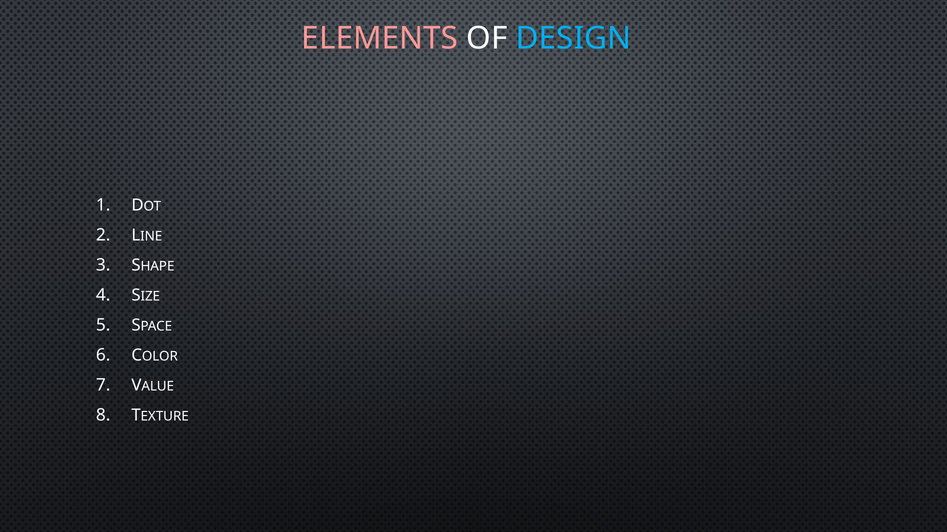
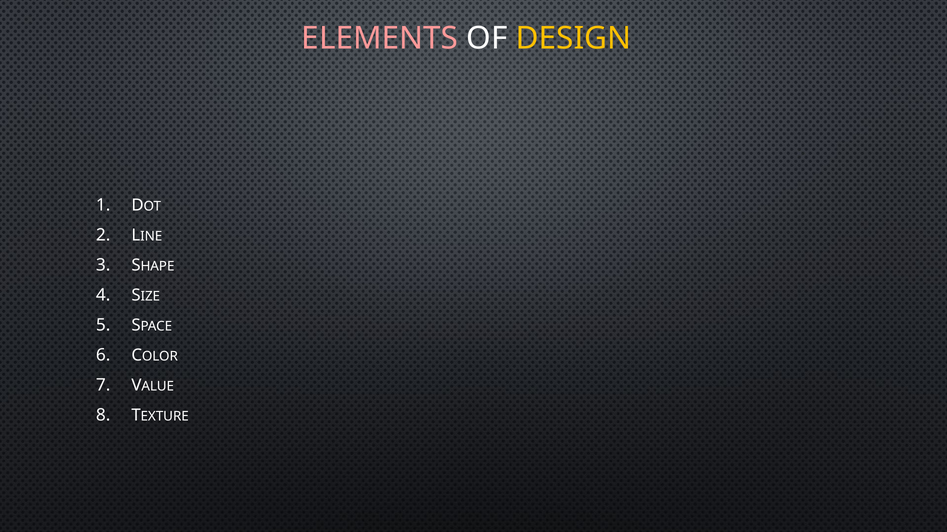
DESIGN colour: light blue -> yellow (573, 39)
